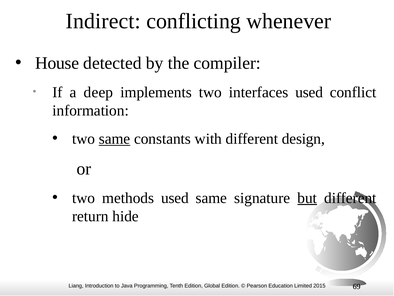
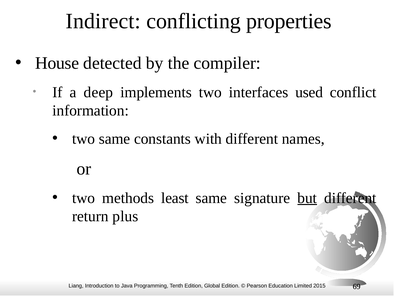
whenever: whenever -> properties (289, 21)
same underline: present -> none (115, 139)
design: design -> names (303, 139)
methods used: used -> least (175, 198)
hide: hide -> plus (125, 216)
